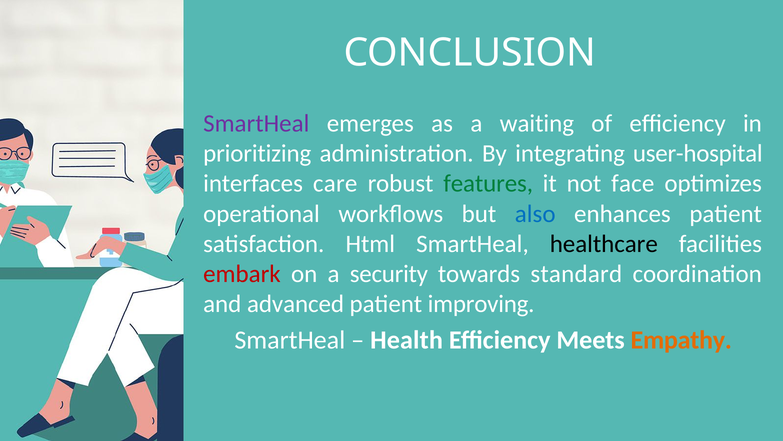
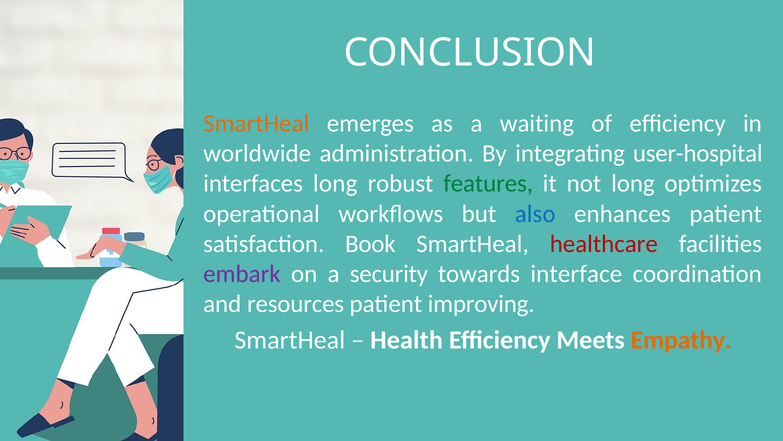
SmartHeal colour: purple -> orange (256, 123)
prioritizing: prioritizing -> worldwide (257, 153)
interfaces care: care -> long (335, 183)
not face: face -> long (633, 183)
Html: Html -> Book (370, 244)
healthcare colour: black -> red (604, 244)
embark colour: red -> purple (242, 274)
standard: standard -> interface (576, 274)
advanced: advanced -> resources (296, 304)
